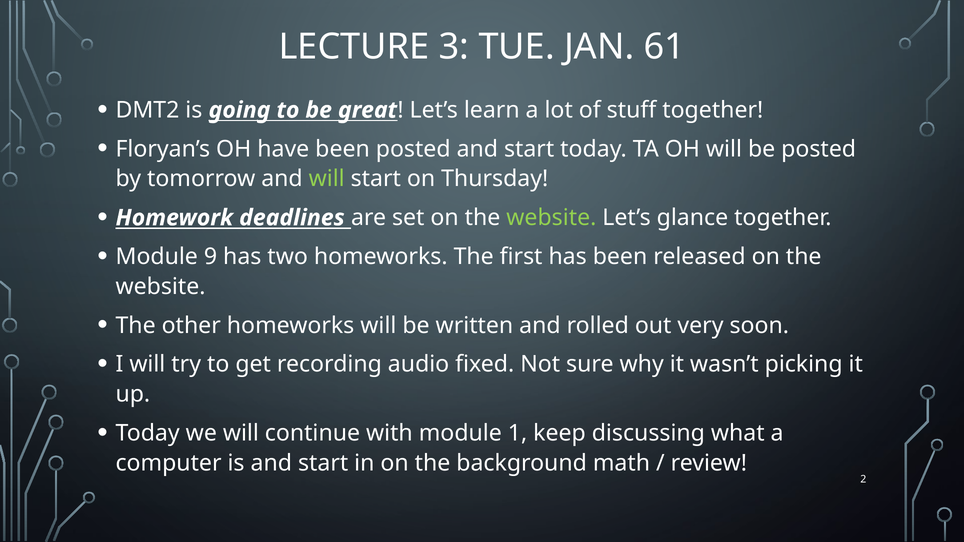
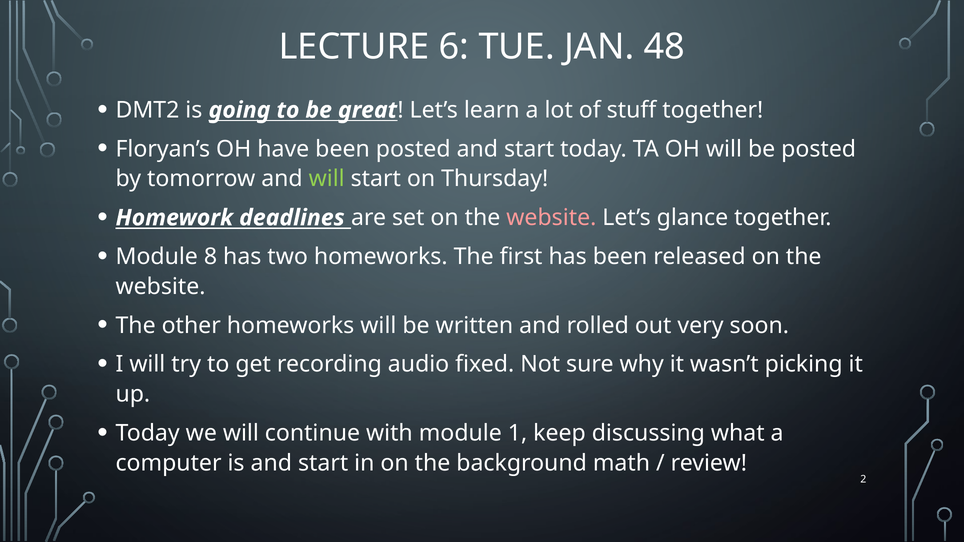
3: 3 -> 6 (454, 47)
61: 61 -> 48 (664, 47)
website colour: light green -> pink (551, 218)
9: 9 -> 8 (210, 257)
